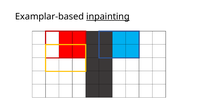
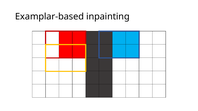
inpainting underline: present -> none (108, 17)
